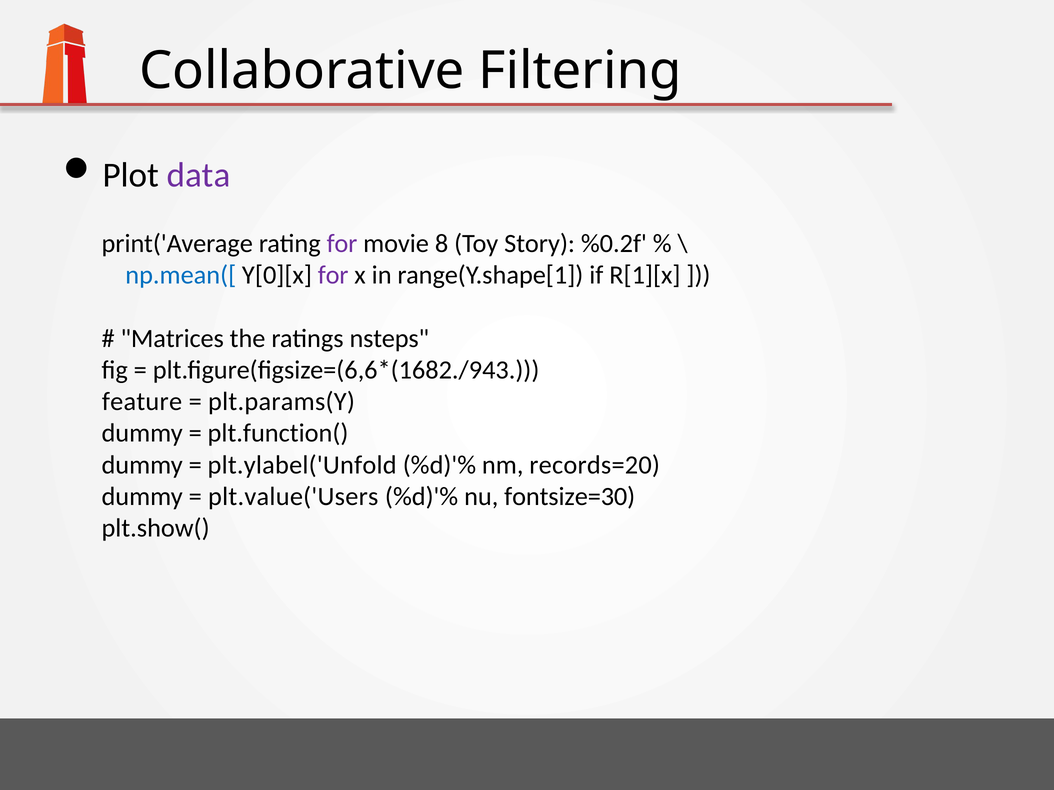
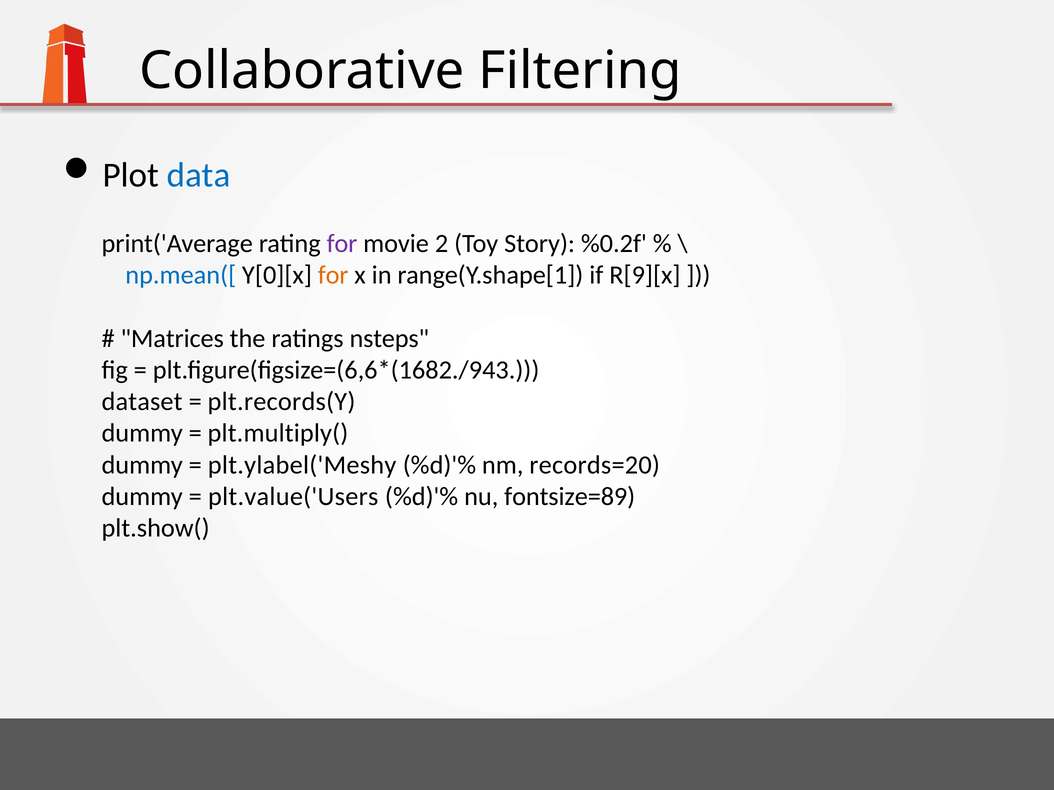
data colour: purple -> blue (199, 175)
8: 8 -> 2 (442, 244)
for colour: purple -> orange (333, 275)
R[1][x: R[1][x -> R[9][x (645, 275)
feature: feature -> dataset (142, 402)
plt.params(Y: plt.params(Y -> plt.records(Y (282, 402)
plt.function(: plt.function( -> plt.multiply( (278, 433)
plt.ylabel('Unfold: plt.ylabel('Unfold -> plt.ylabel('Meshy (302, 465)
fontsize=30: fontsize=30 -> fontsize=89 (570, 497)
